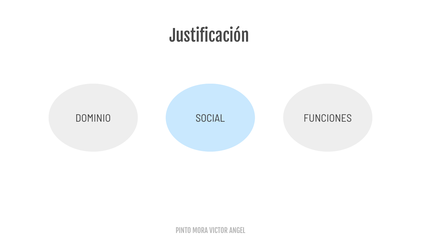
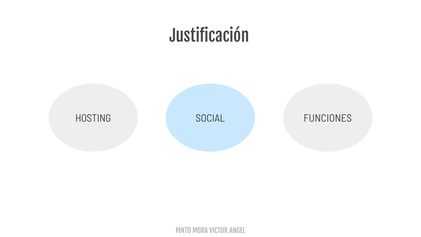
DOMINIO: DOMINIO -> HOSTING (93, 118)
